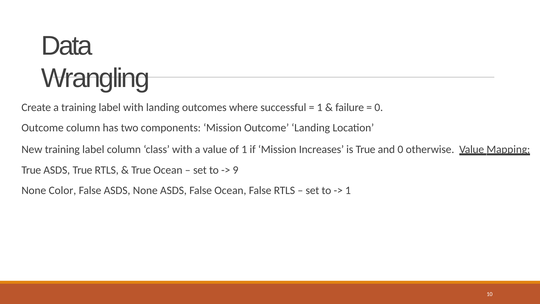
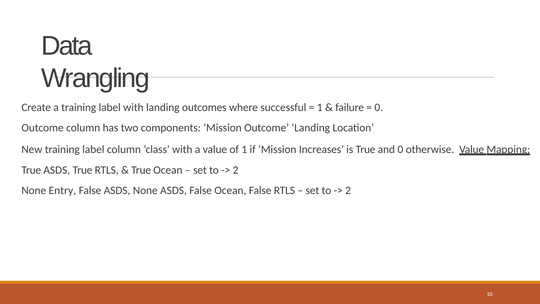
9: 9 -> 2 (236, 170)
Color: Color -> Entry (62, 190)
1: 1 -> 2 (348, 190)
